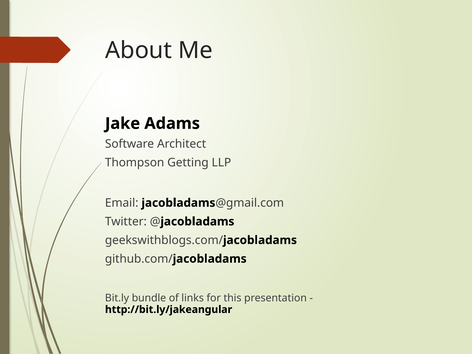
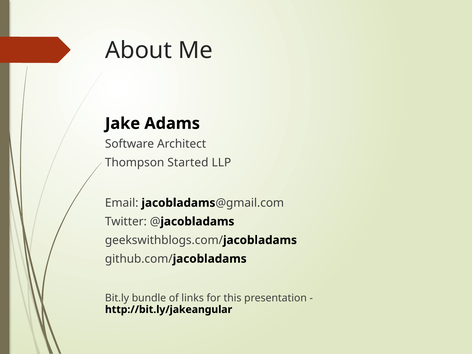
Getting: Getting -> Started (188, 163)
